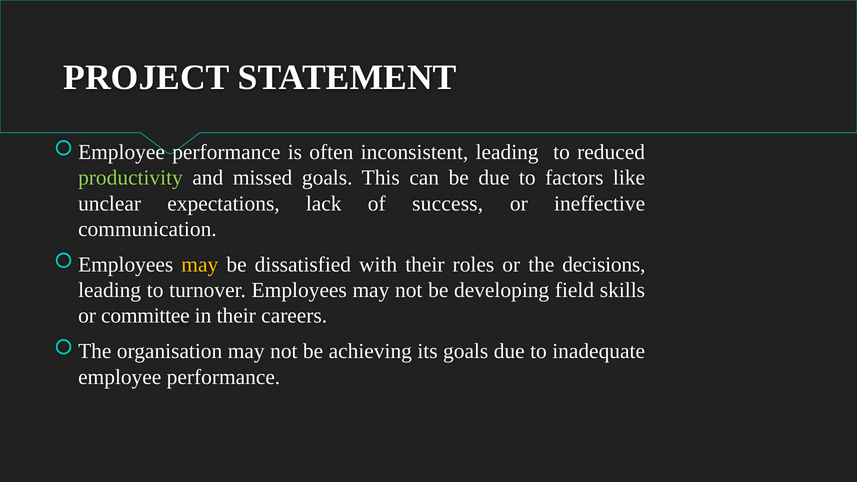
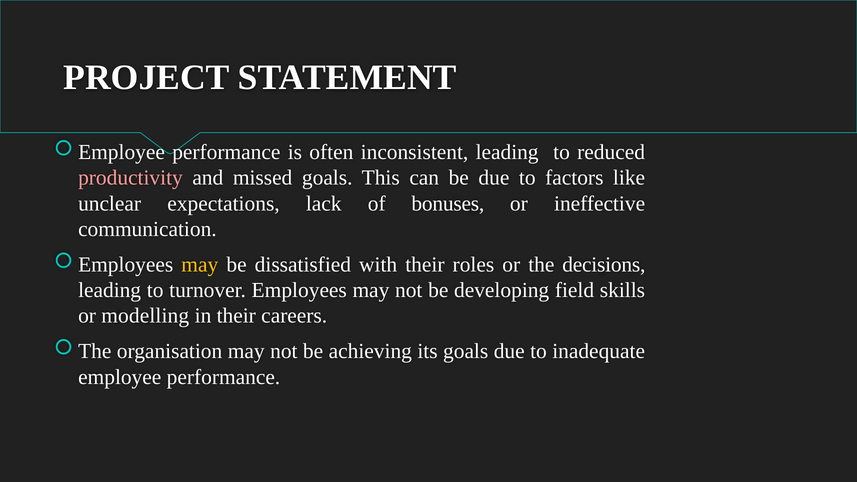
productivity colour: light green -> pink (130, 178)
success: success -> bonuses (448, 203)
committee: committee -> modelling (145, 316)
